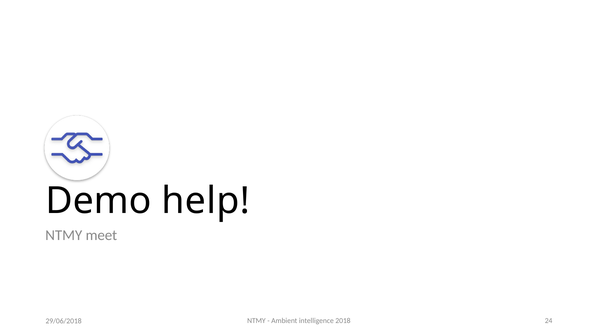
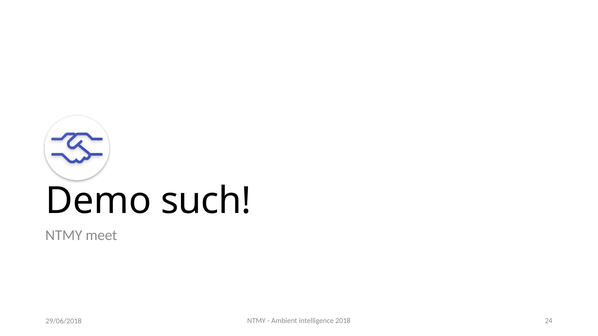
help: help -> such (206, 201)
